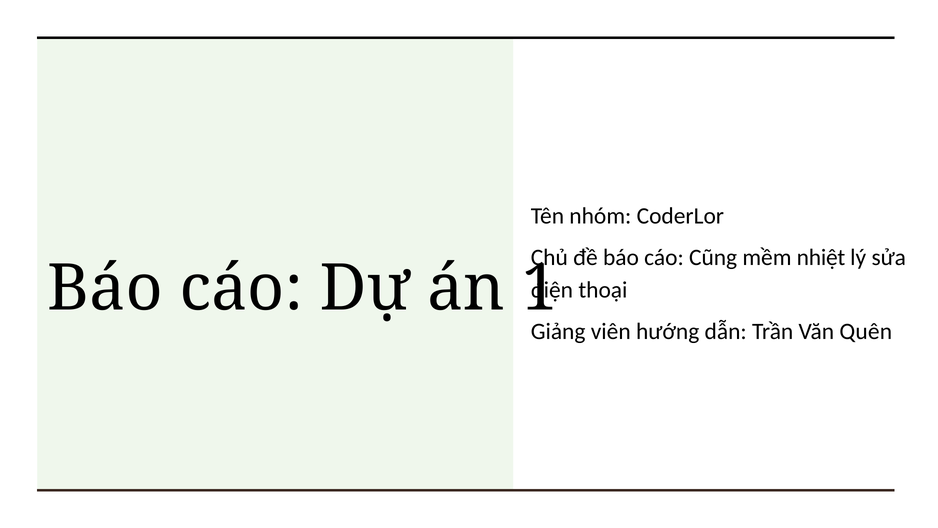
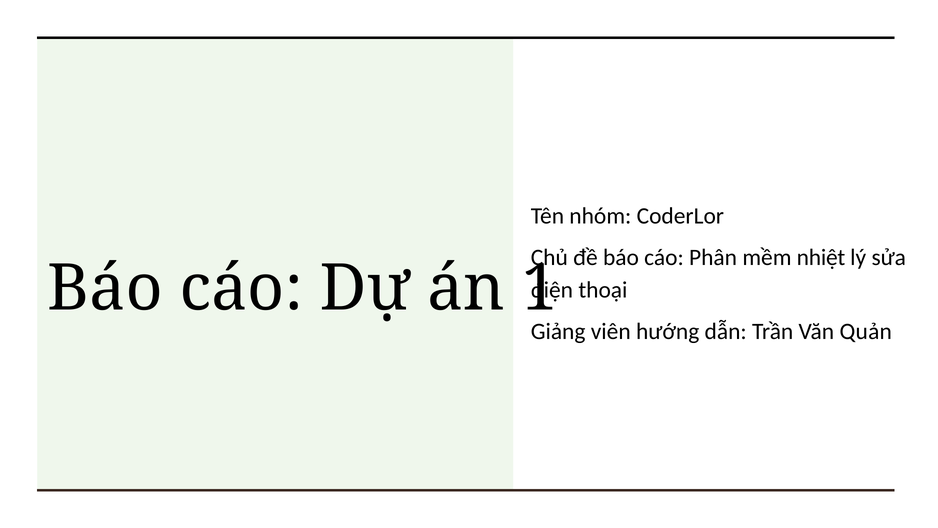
Cũng: Cũng -> Phân (713, 258)
Quên: Quên -> Quản (866, 331)
